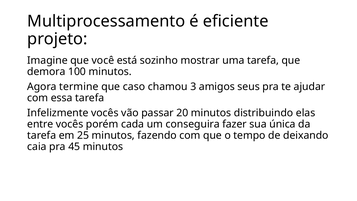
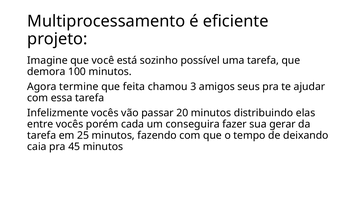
mostrar: mostrar -> possível (200, 60)
caso: caso -> feita (134, 87)
única: única -> gerar (283, 124)
